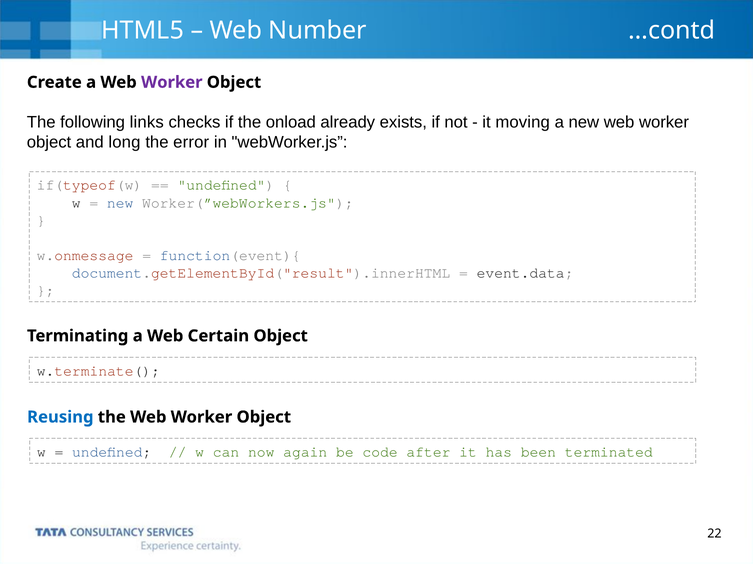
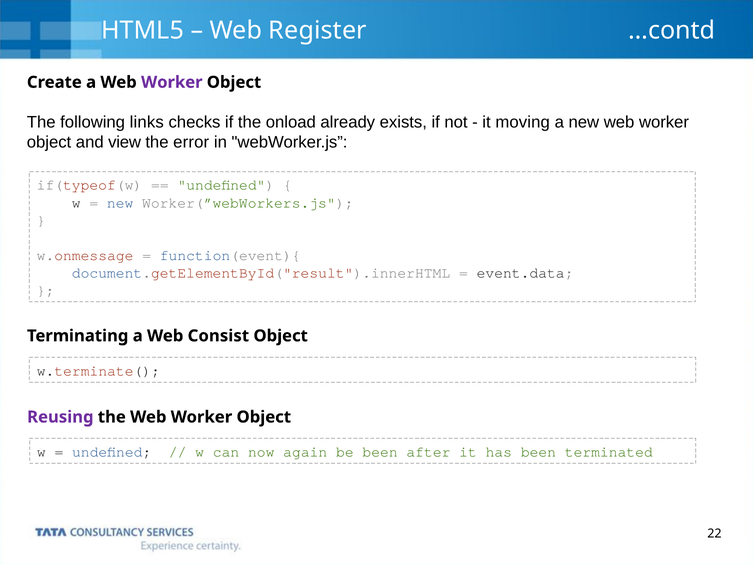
Number: Number -> Register (318, 30)
long: long -> view (125, 143)
Certain: Certain -> Consist (218, 336)
Reusing colour: blue -> purple (60, 418)
be code: code -> been (380, 453)
